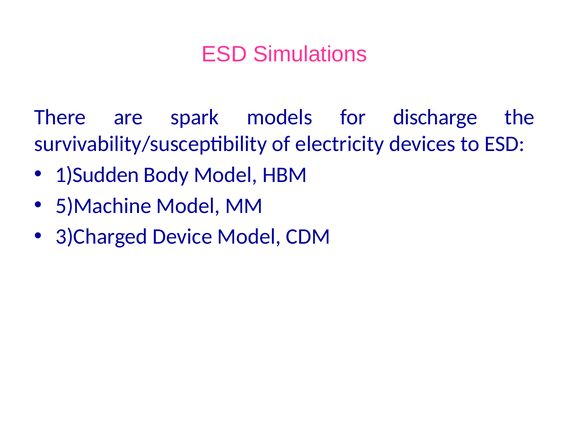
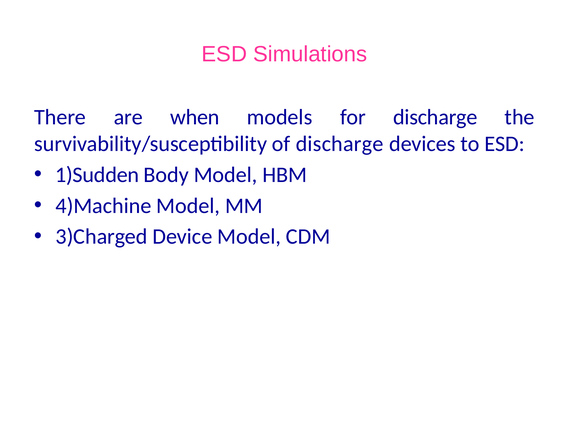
spark: spark -> when (195, 117)
of electricity: electricity -> discharge (340, 144)
5)Machine: 5)Machine -> 4)Machine (103, 206)
